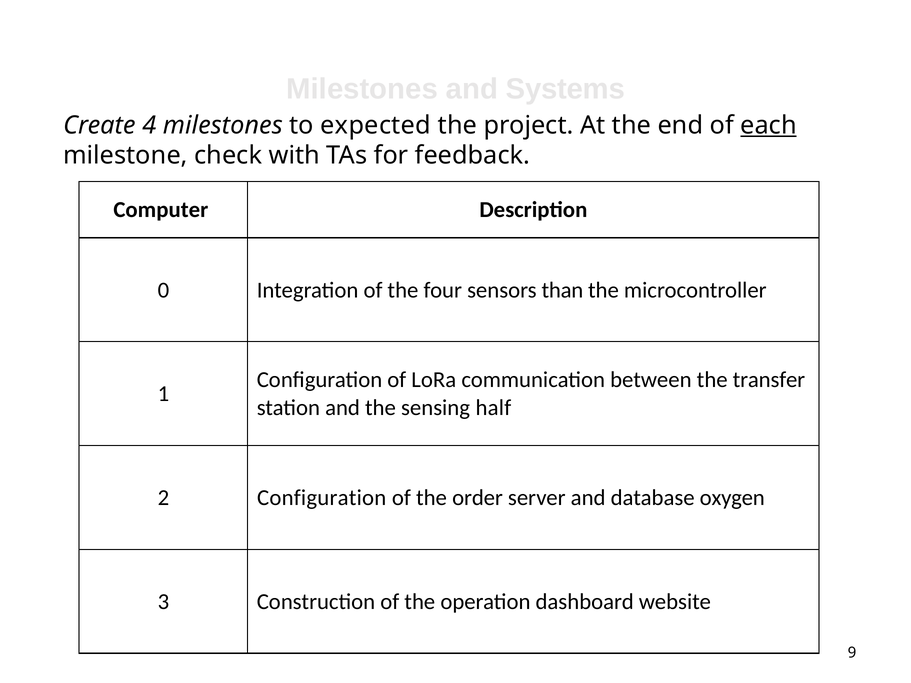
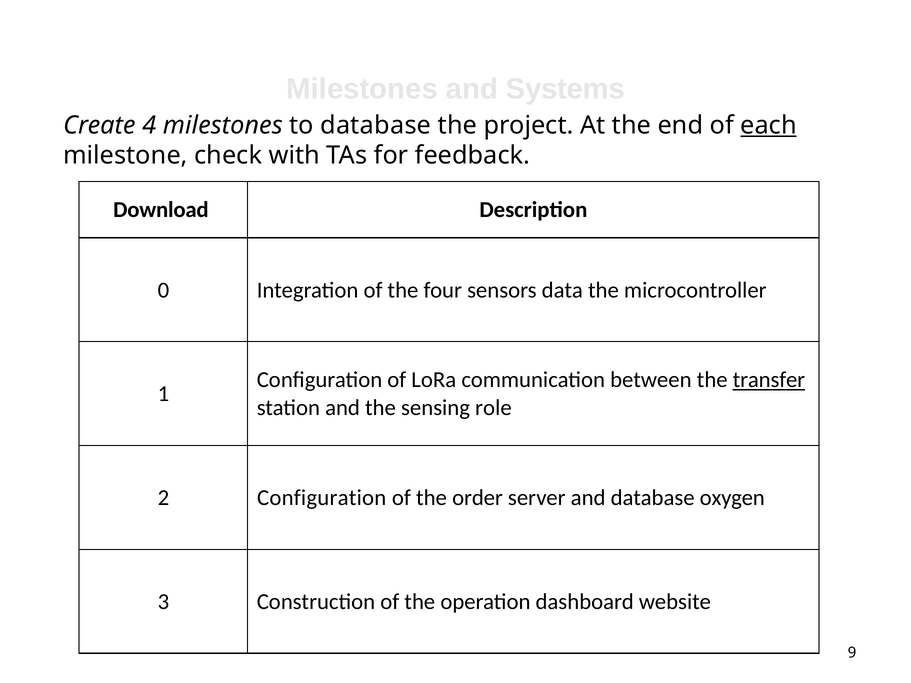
to expected: expected -> database (376, 125)
Computer: Computer -> Download (161, 210)
than: than -> data (562, 290)
transfer underline: none -> present (769, 380)
half: half -> role (493, 408)
